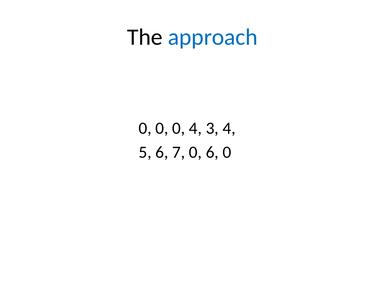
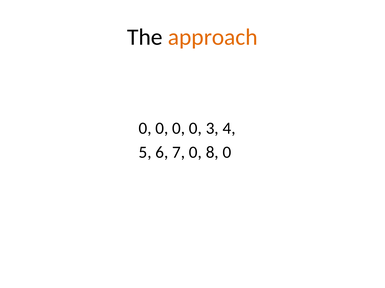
approach colour: blue -> orange (213, 37)
0 0 0 4: 4 -> 0 (195, 129)
0 6: 6 -> 8 (212, 153)
